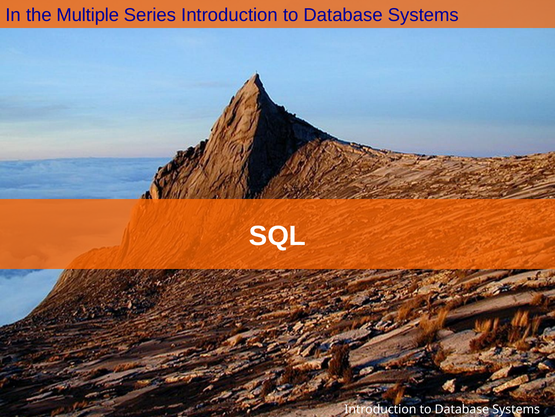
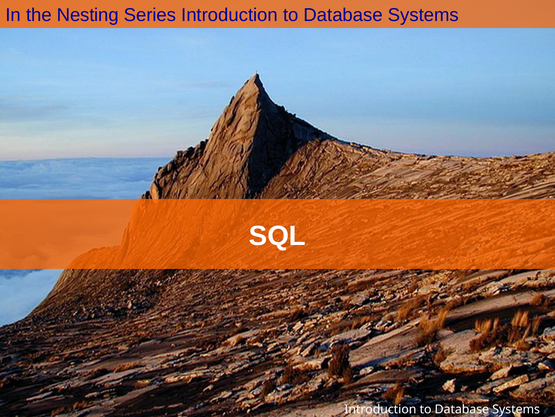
Multiple: Multiple -> Nesting (88, 15)
